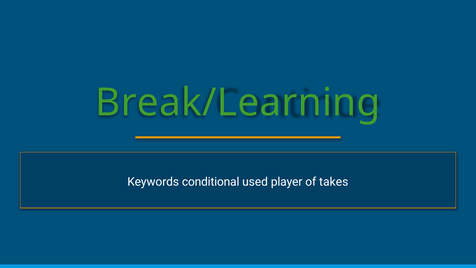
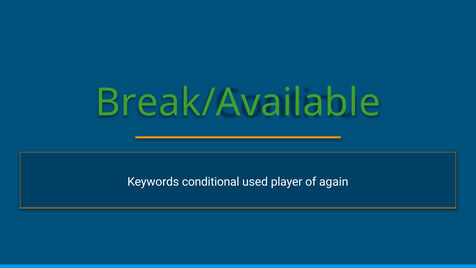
Break/Learning: Break/Learning -> Break/Available (238, 103)
takes: takes -> again (334, 182)
